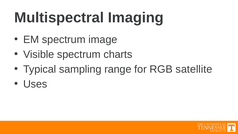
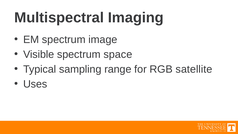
charts: charts -> space (118, 54)
